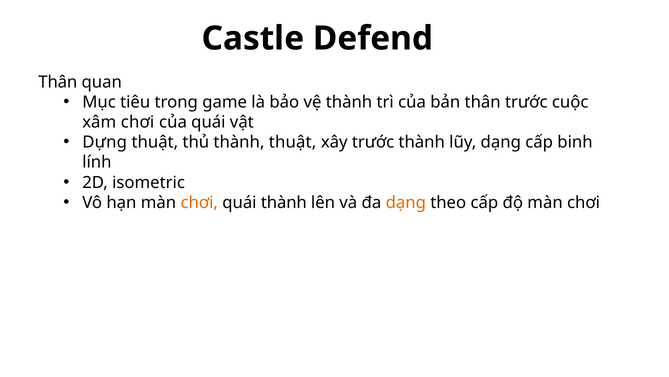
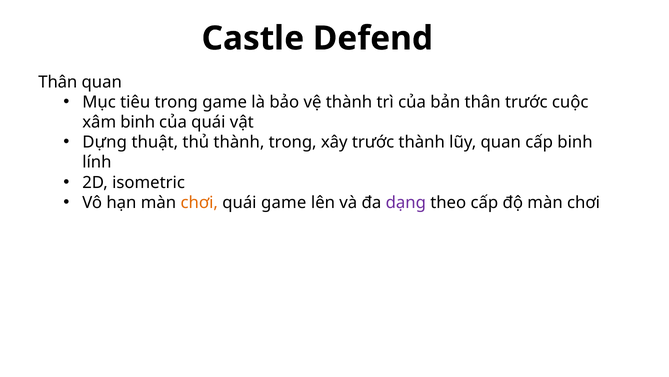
xâm chơi: chơi -> binh (138, 122)
thành thuật: thuật -> trong (293, 142)
lũy dạng: dạng -> quan (501, 142)
quái thành: thành -> game (284, 202)
dạng colour: orange -> purple (406, 202)
